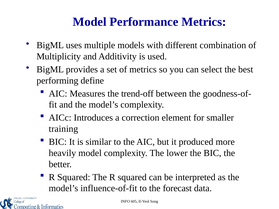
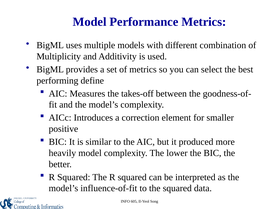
trend-off: trend-off -> takes-off (137, 94)
training: training -> positive (63, 129)
the forecast: forecast -> squared (177, 189)
